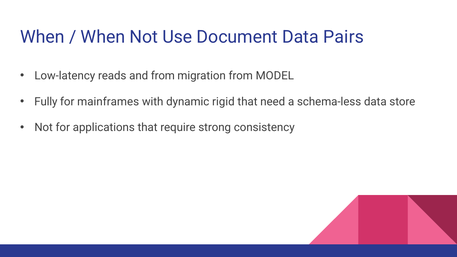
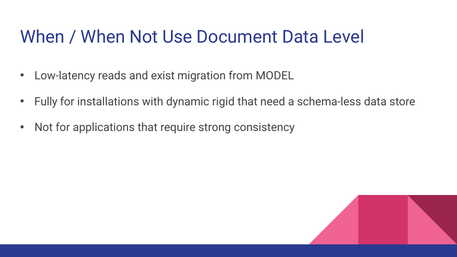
Pairs: Pairs -> Level (344, 37)
and from: from -> exist (163, 76)
mainframes: mainframes -> installations (108, 102)
